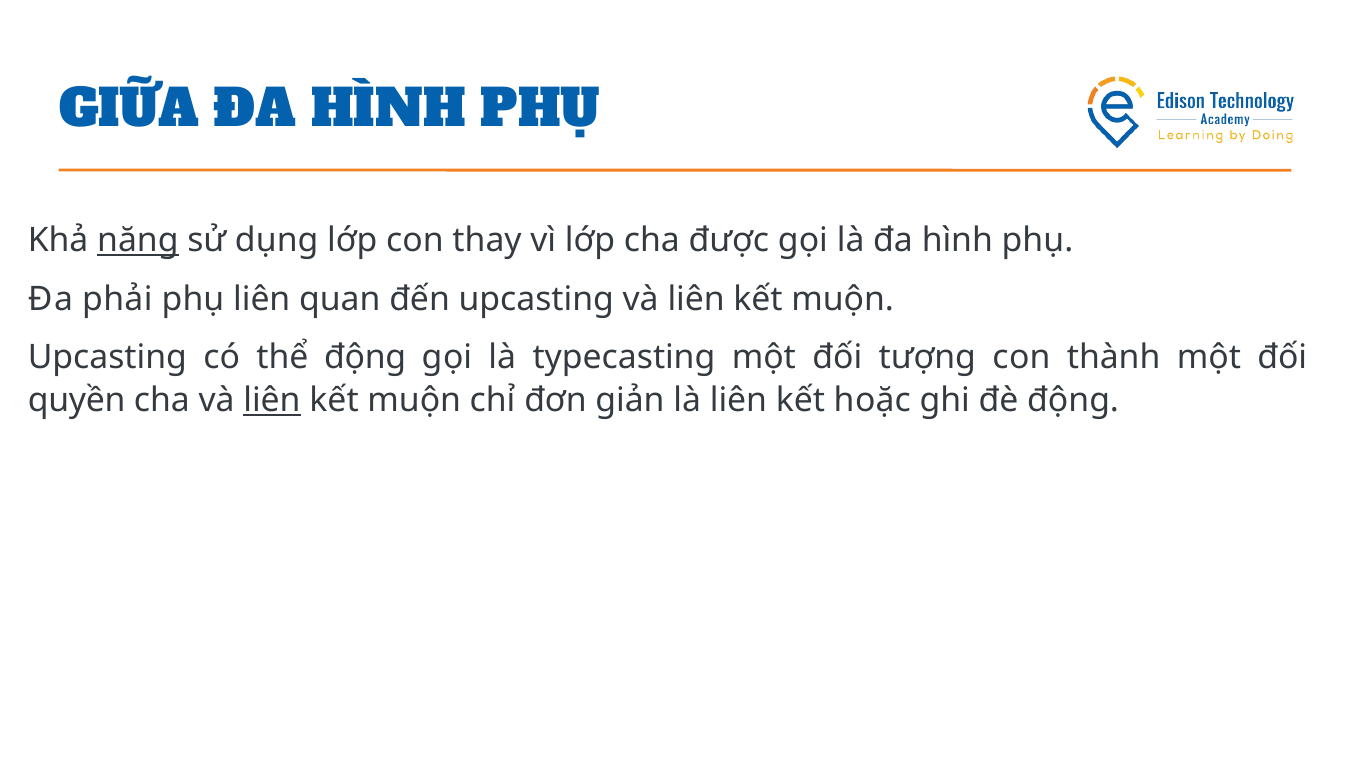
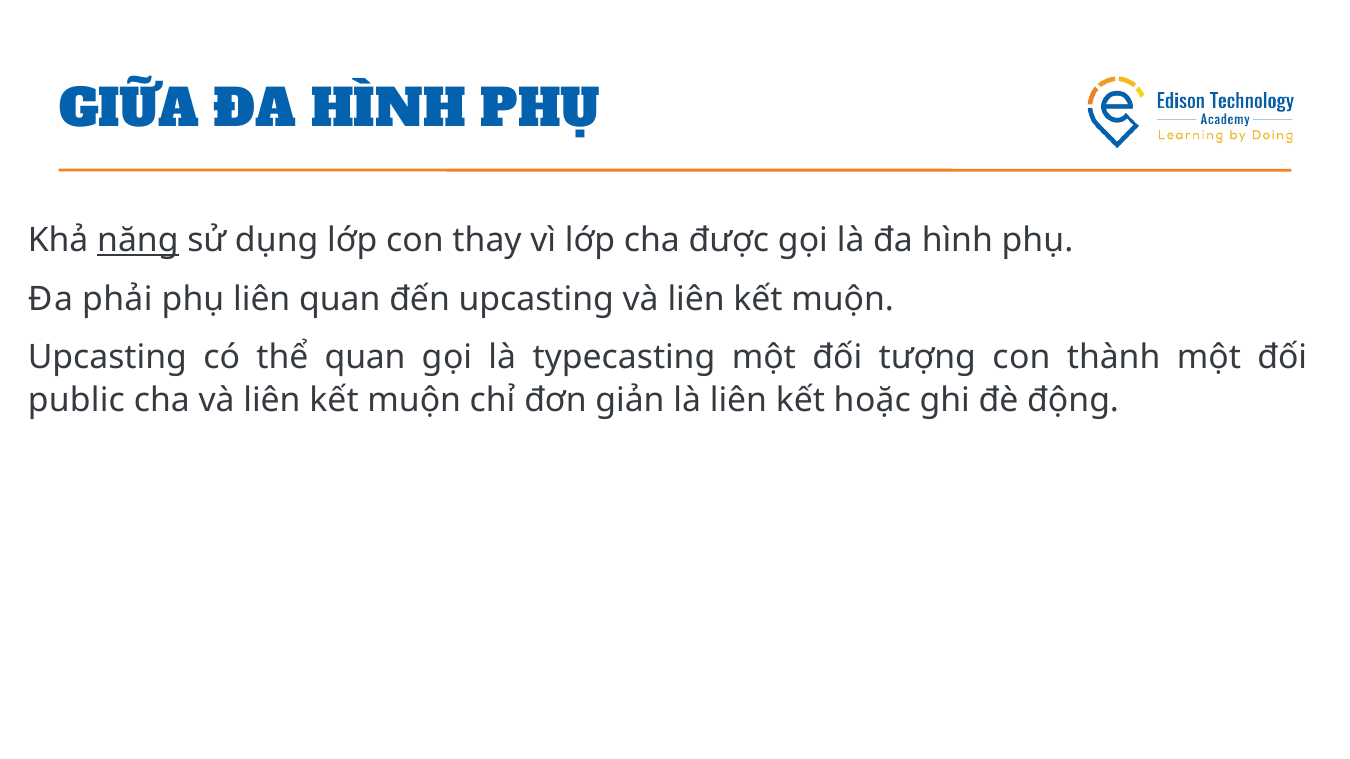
thể động: động -> quan (365, 357)
quyền: quyền -> public (76, 401)
liên underline: present -> none (272, 401)
